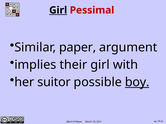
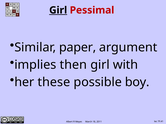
their: their -> then (73, 65)
suitor: suitor -> these (54, 82)
boy underline: present -> none (137, 82)
